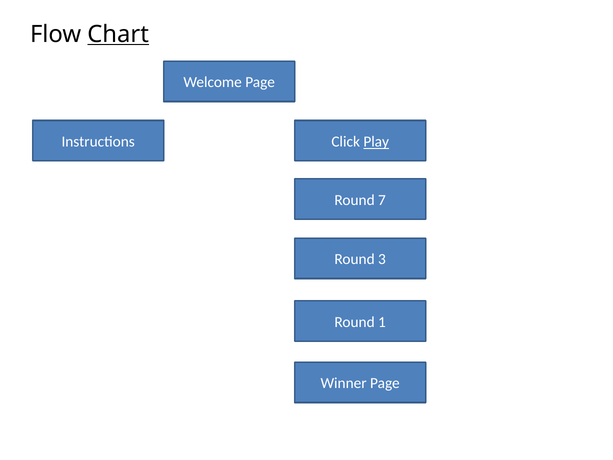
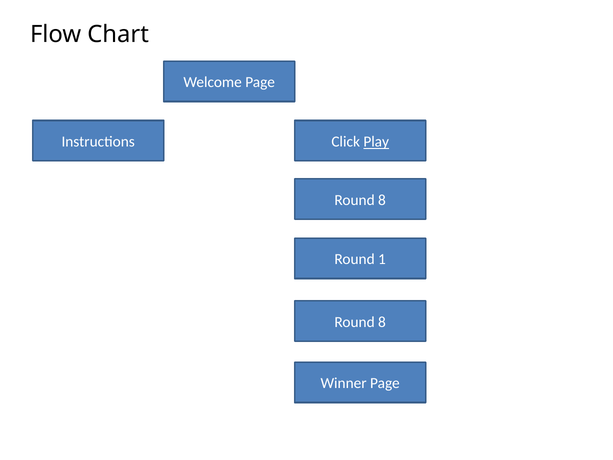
Chart underline: present -> none (118, 34)
7: 7 -> 8 (382, 200)
3: 3 -> 1 (382, 259)
1: 1 -> 8 (382, 322)
